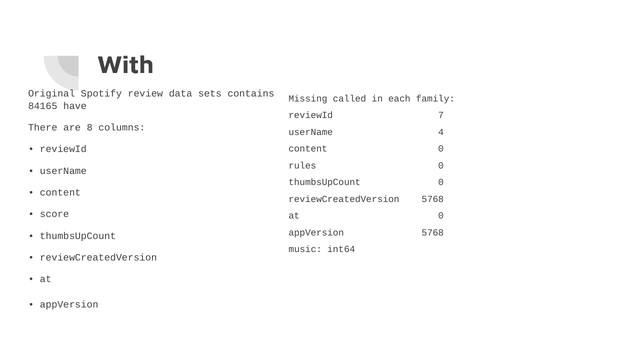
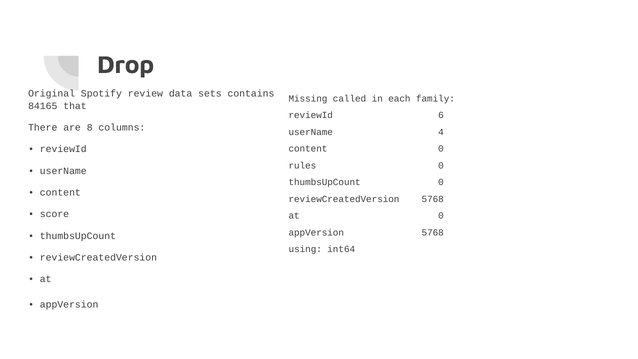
With: With -> Drop (126, 65)
have: have -> that (75, 106)
7: 7 -> 6 (441, 115)
music: music -> using (305, 249)
